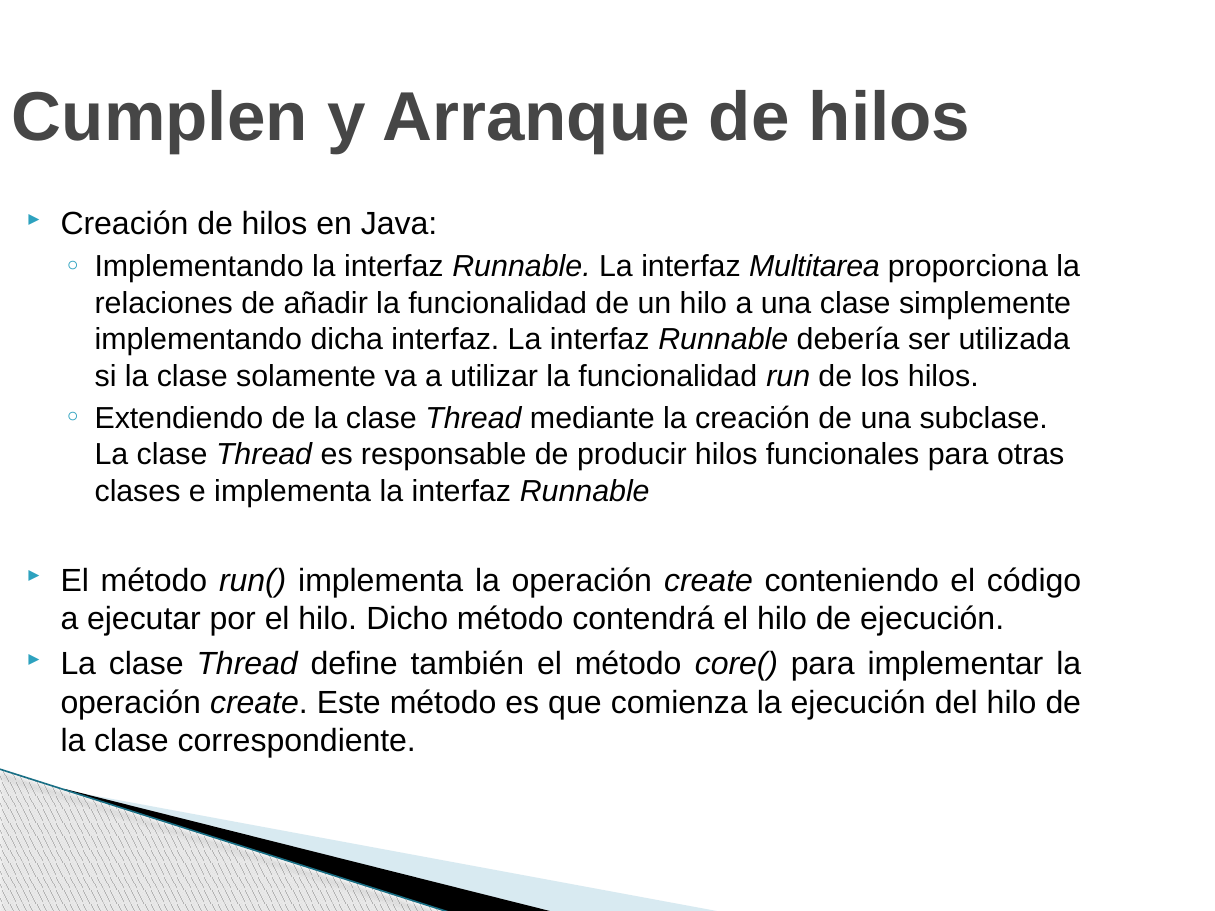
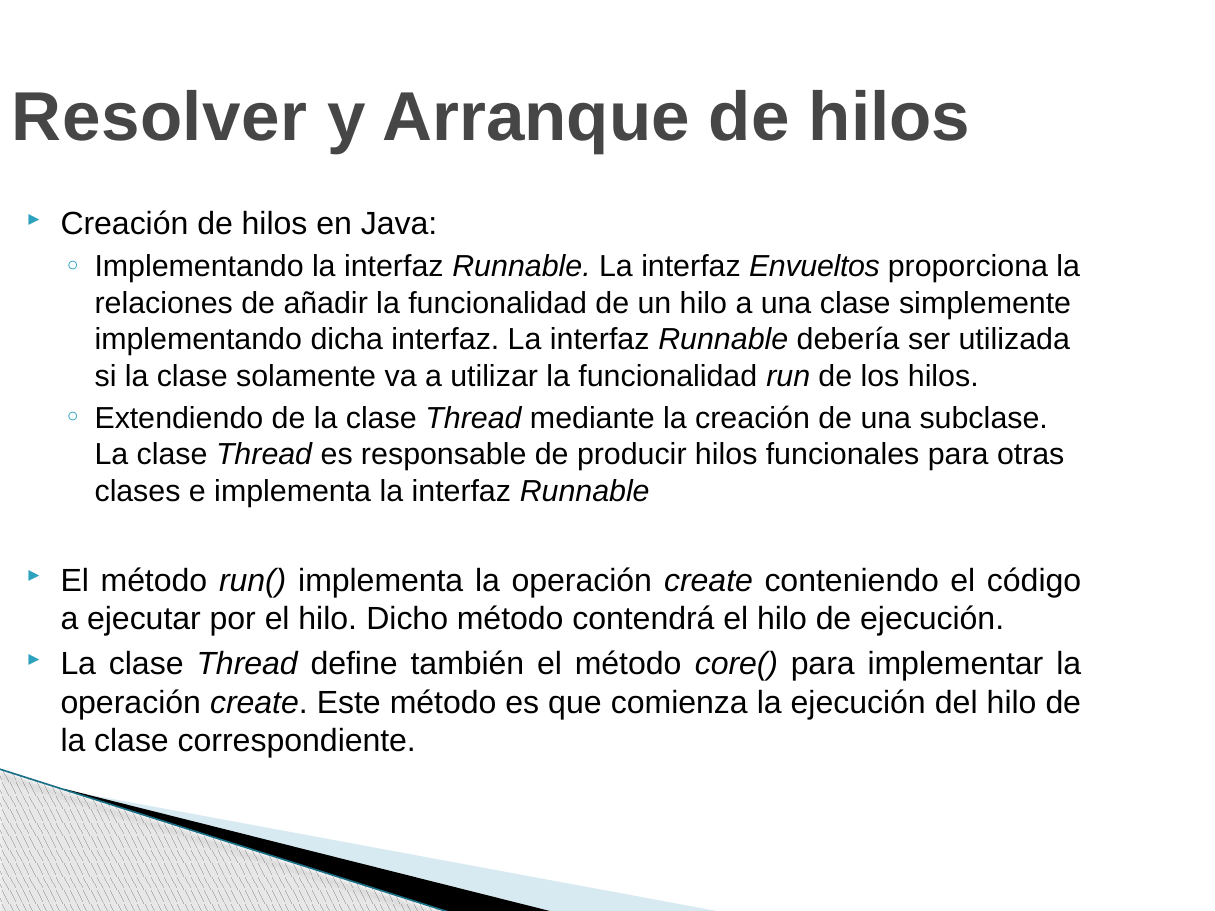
Cumplen: Cumplen -> Resolver (160, 117)
Multitarea: Multitarea -> Envueltos (814, 267)
